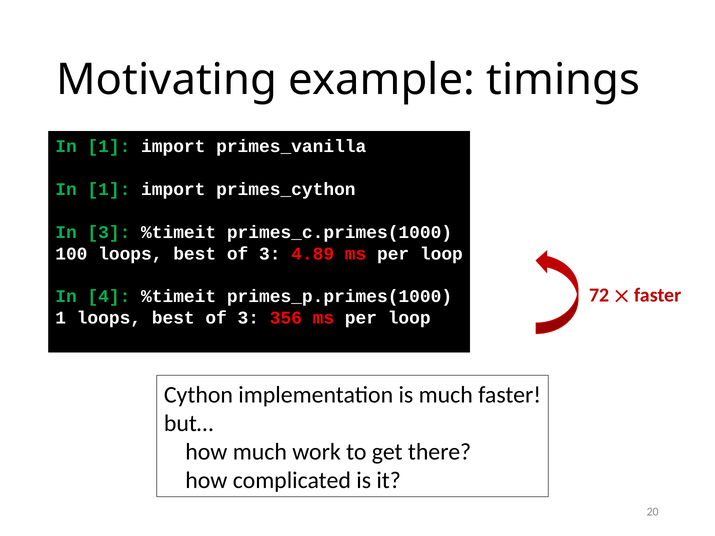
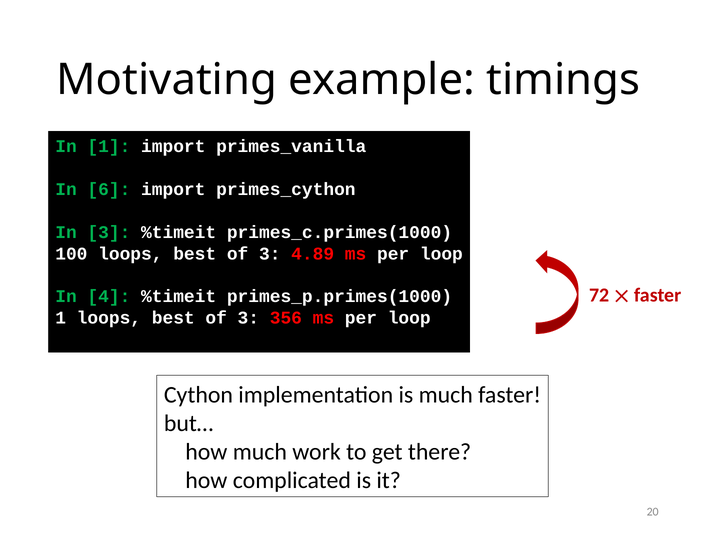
1: 1 -> 6 (109, 189)
